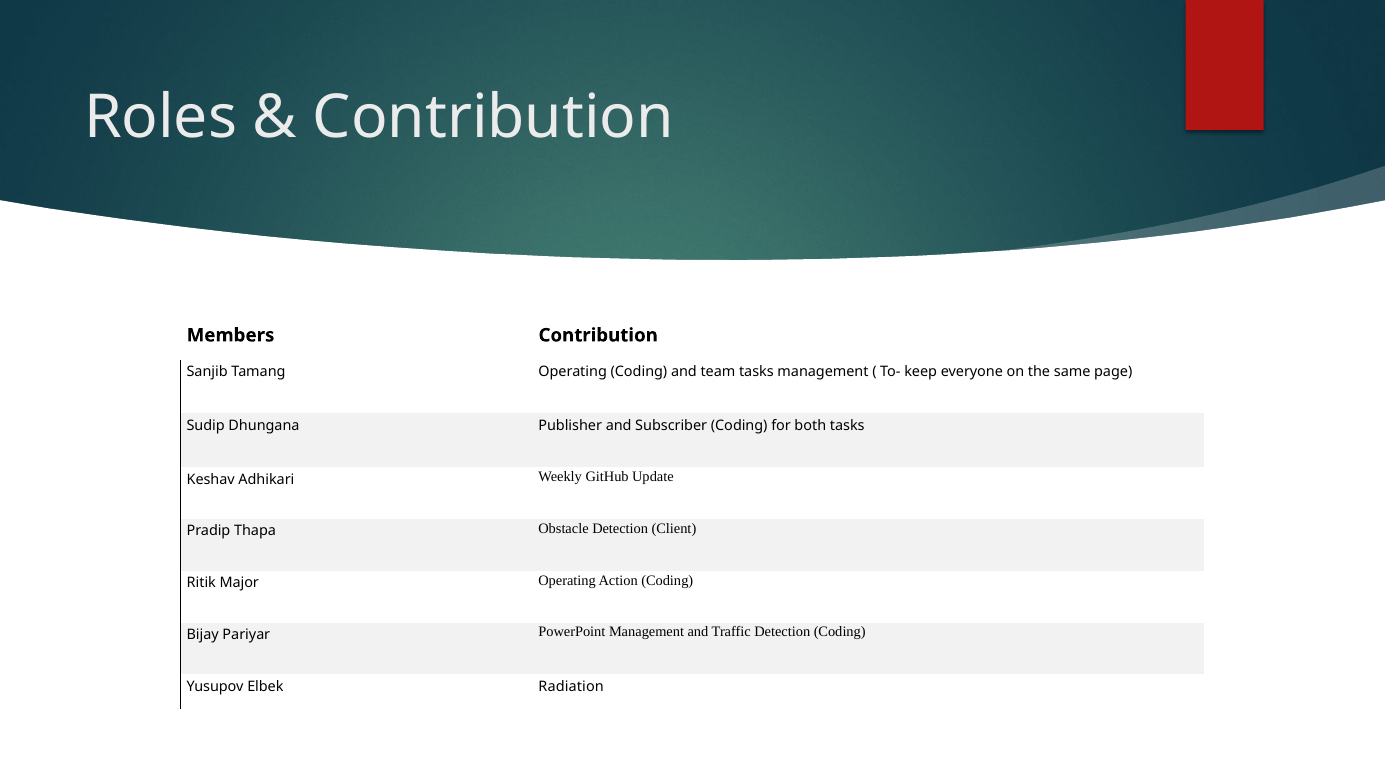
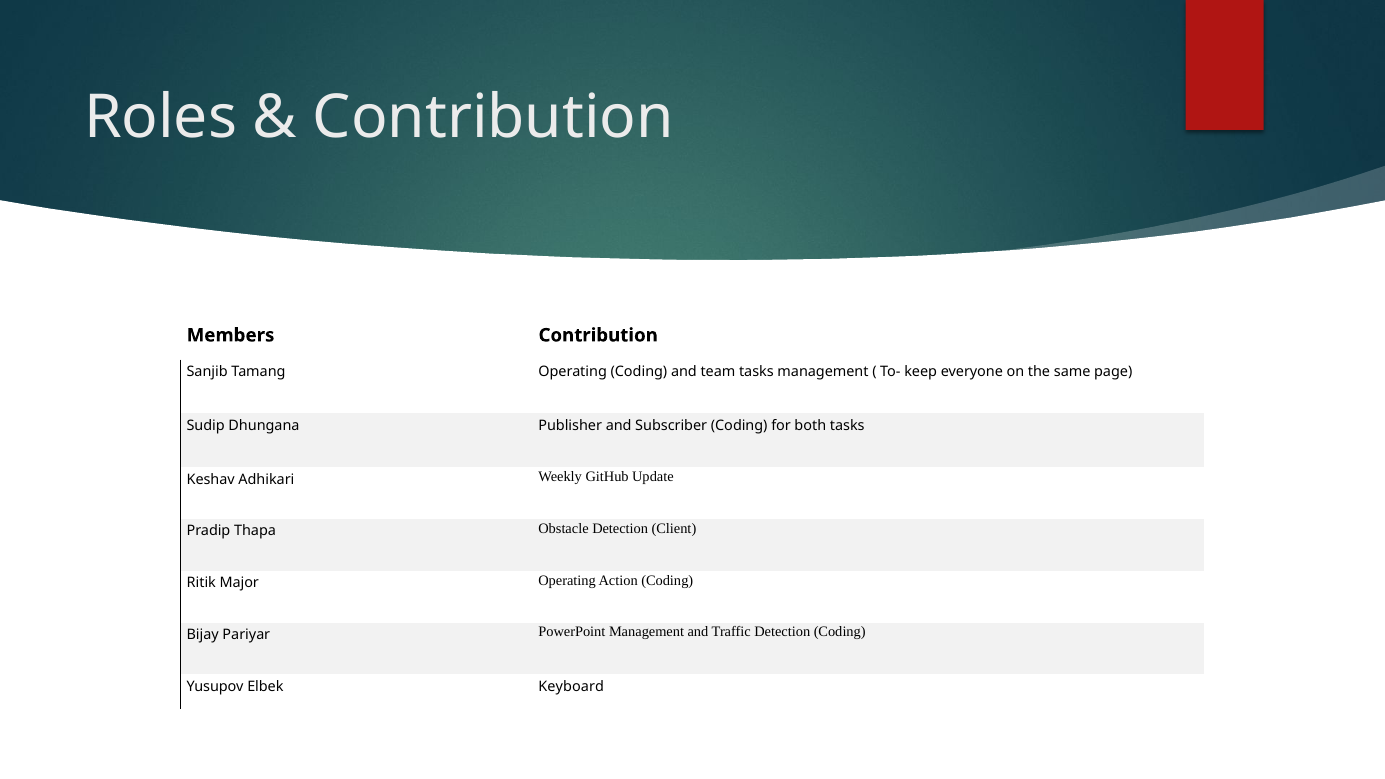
Radiation: Radiation -> Keyboard (571, 687)
